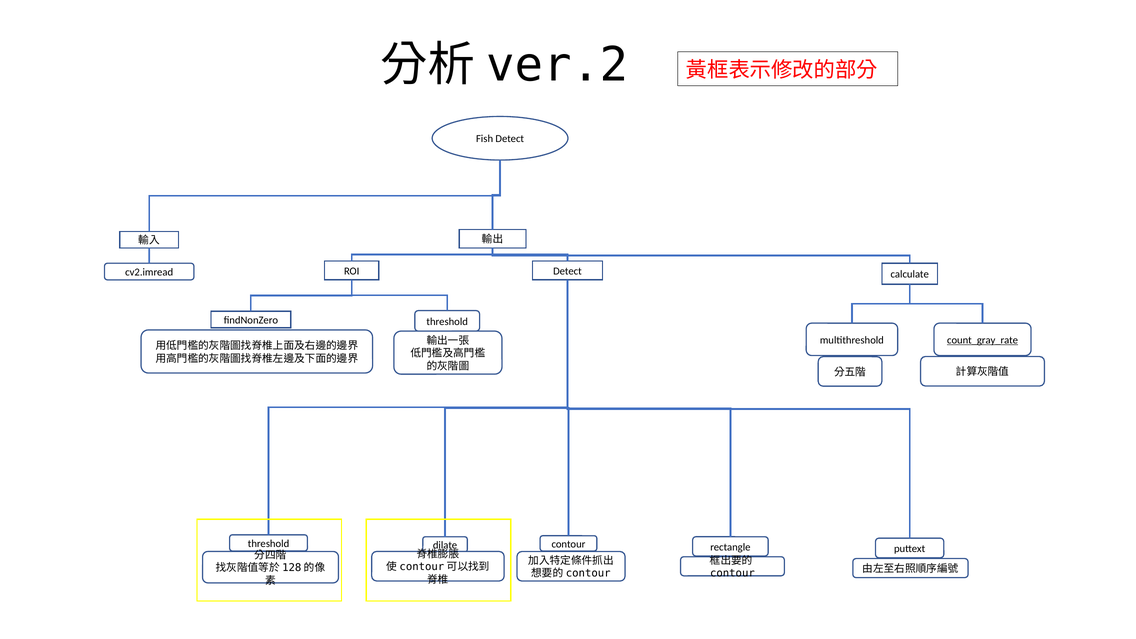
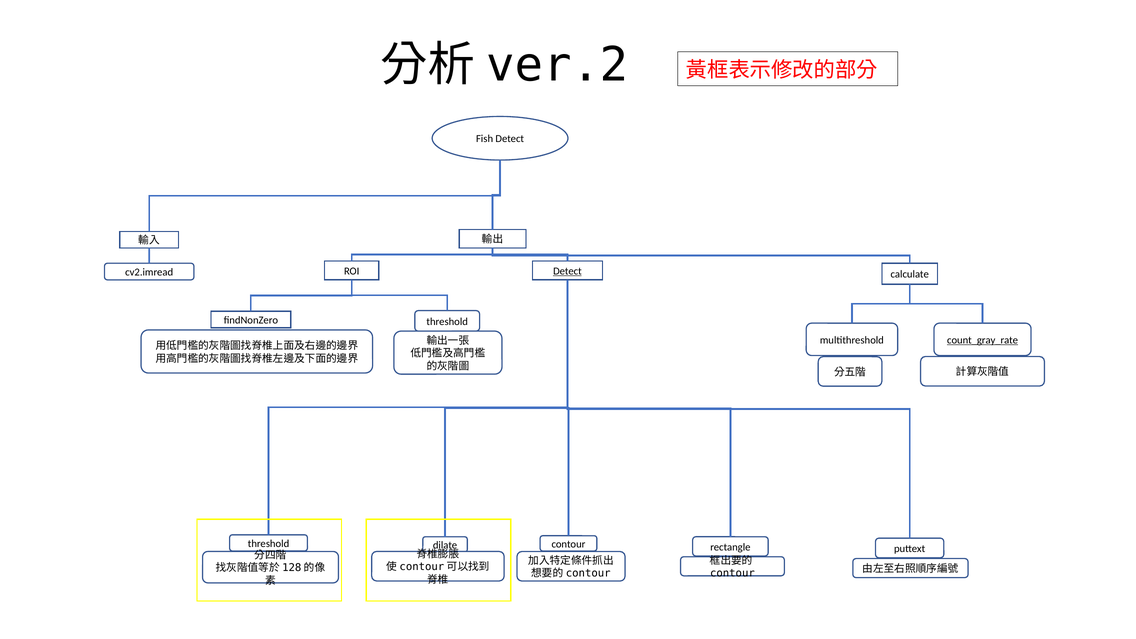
Detect underline: none -> present (567, 271)
